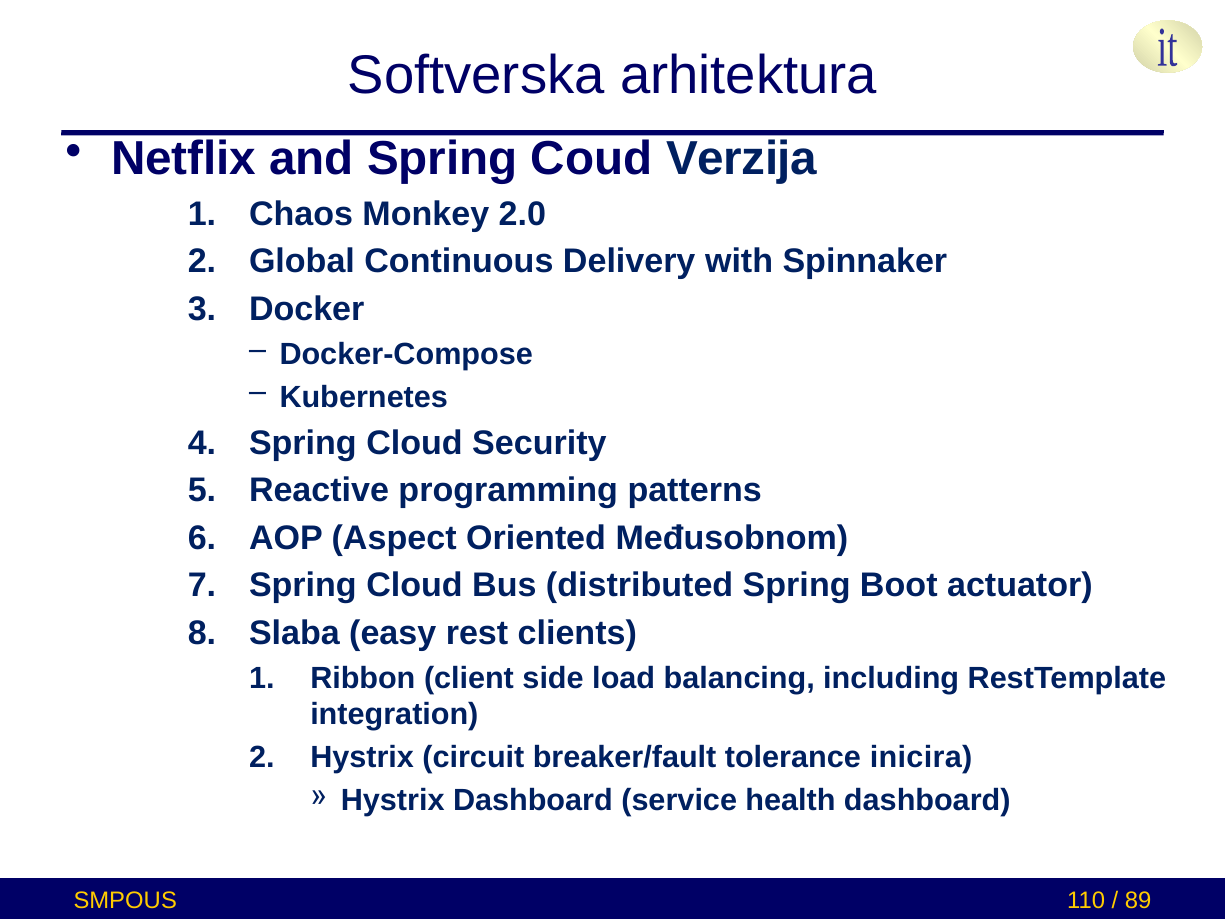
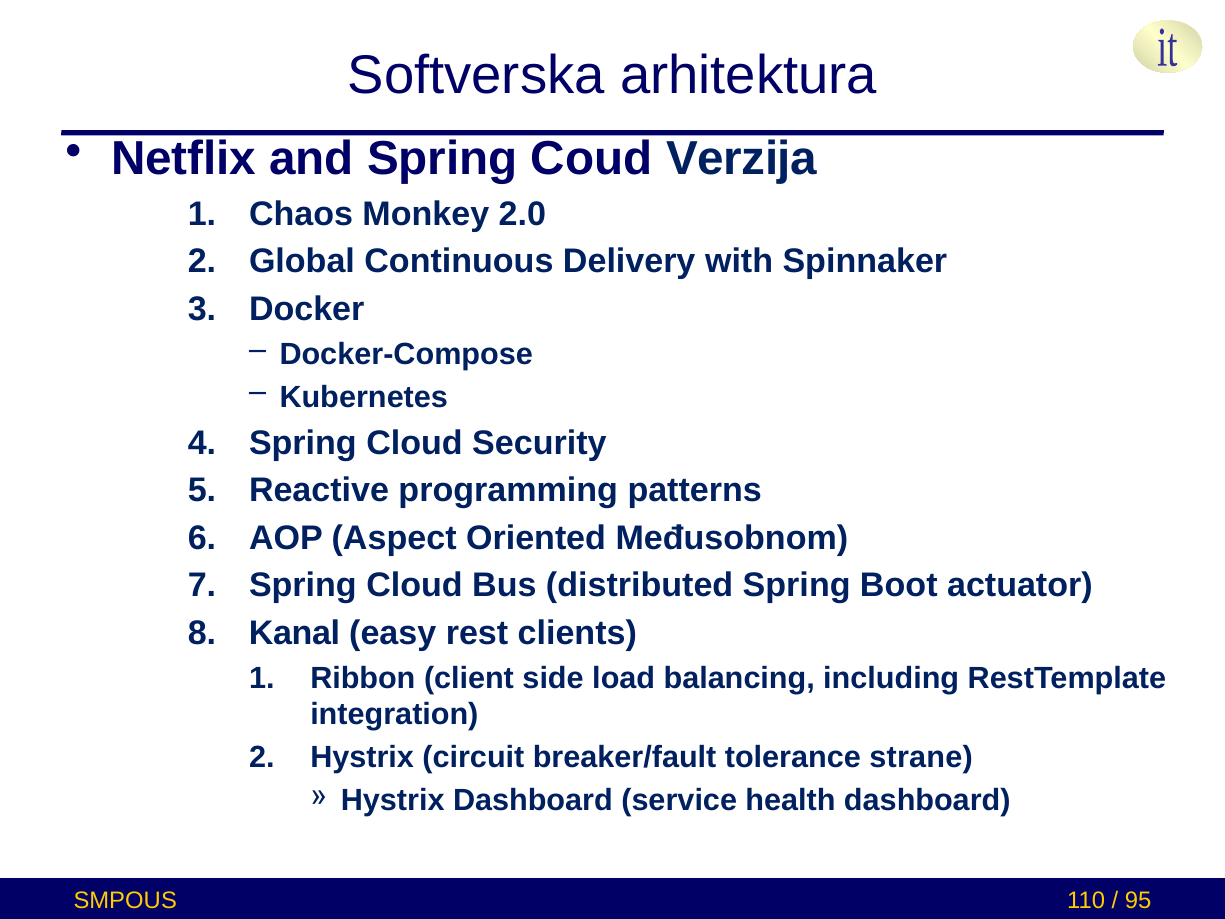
Slaba: Slaba -> Kanal (295, 633)
inicira: inicira -> strane (921, 758)
89: 89 -> 95 (1138, 900)
